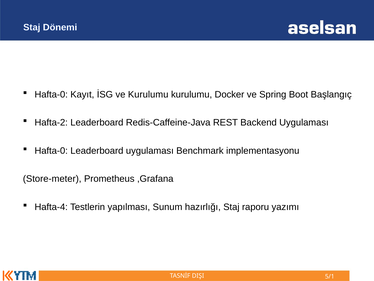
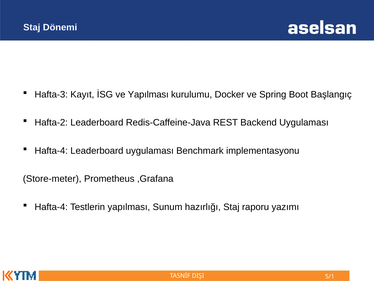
Hafta-0: Hafta-0 -> Hafta-3 (51, 94)
ve Kurulumu: Kurulumu -> Yapılması (148, 94)
Hafta-0: Hafta-0 -> Hafta-4 (51, 150)
